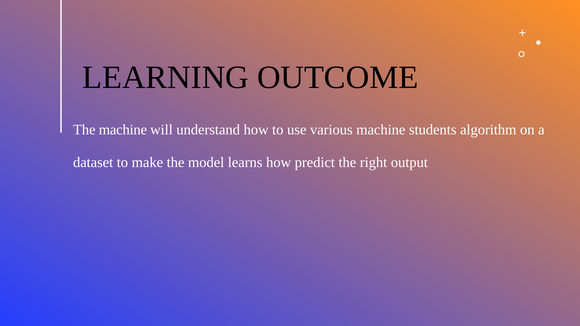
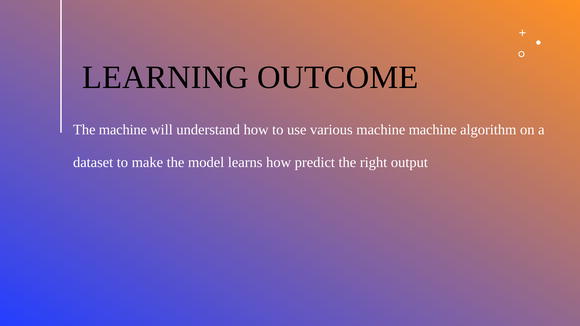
machine students: students -> machine (433, 130)
